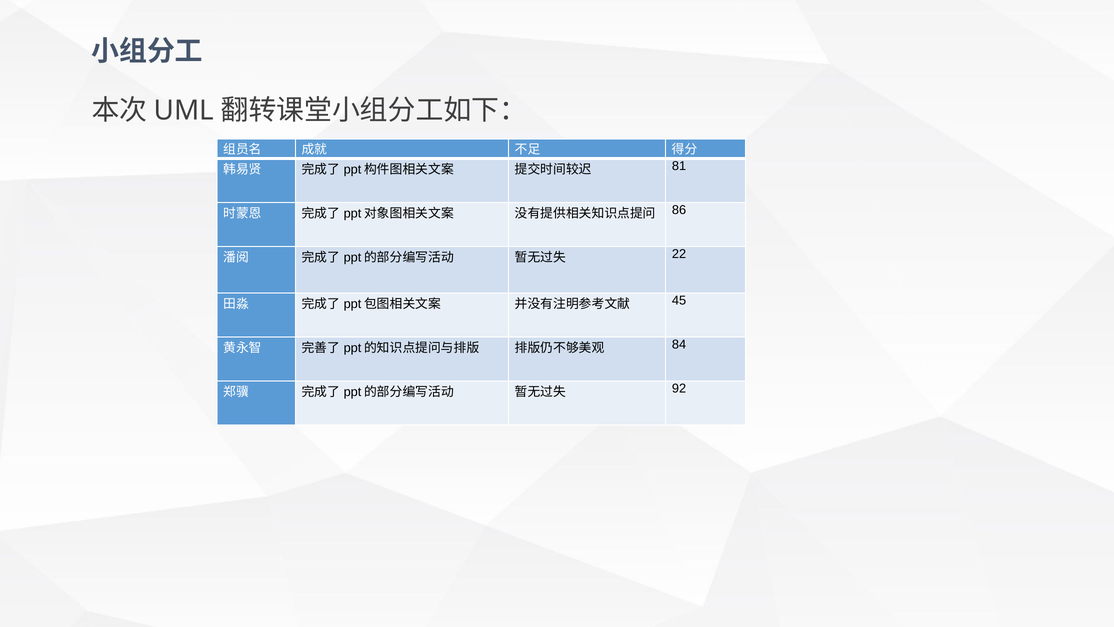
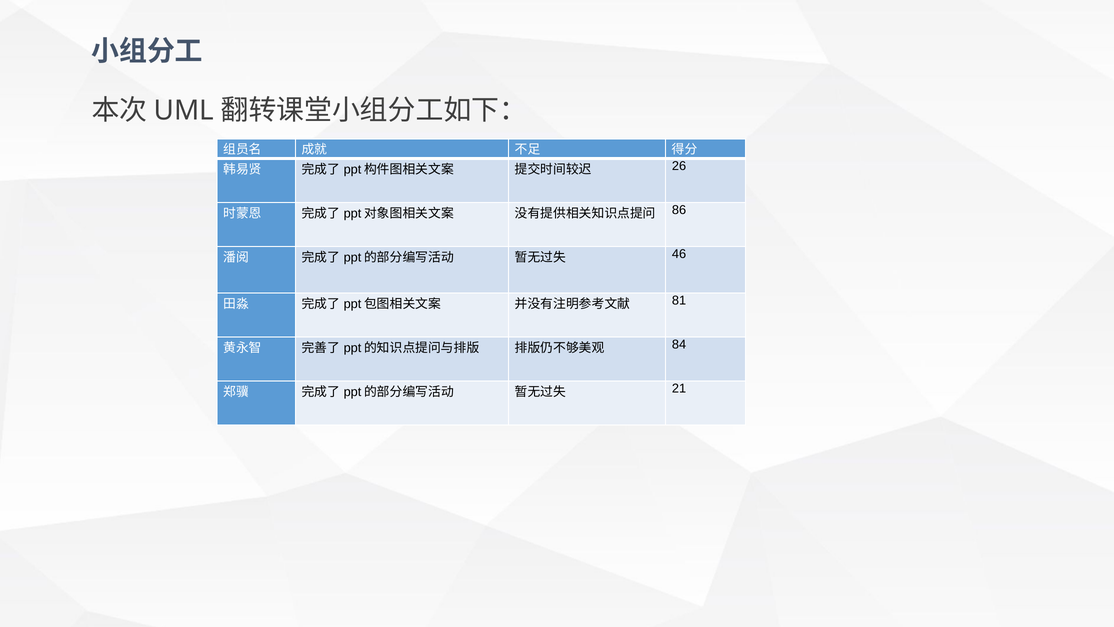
81: 81 -> 26 (679, 166)
22: 22 -> 46 (679, 254)
45: 45 -> 81 (679, 300)
92: 92 -> 21 (679, 388)
